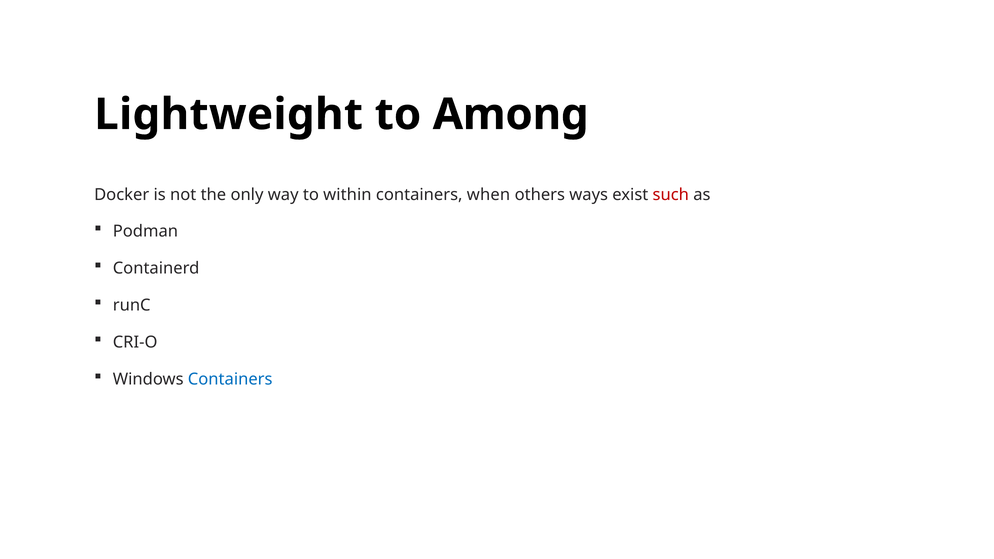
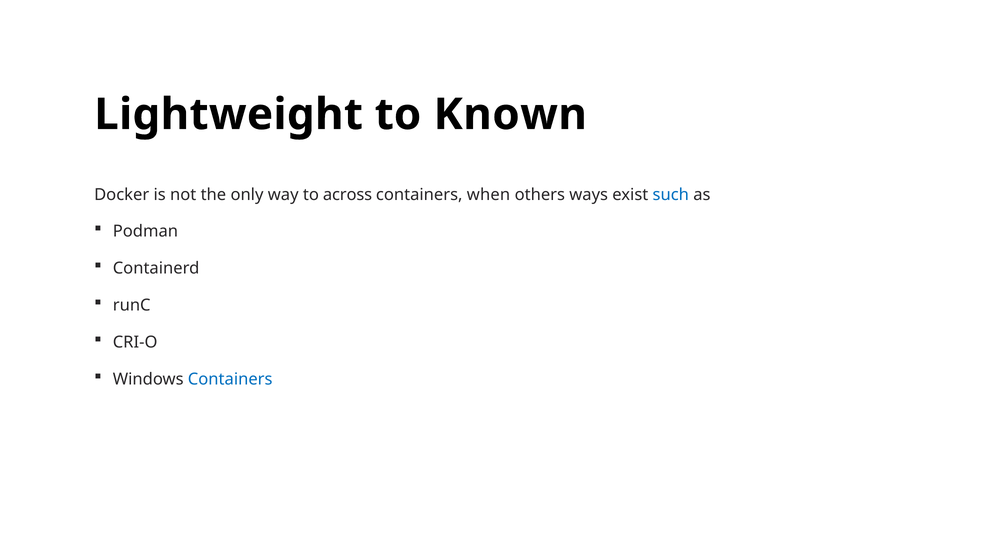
Among: Among -> Known (510, 115)
within: within -> across (348, 195)
such colour: red -> blue (671, 195)
